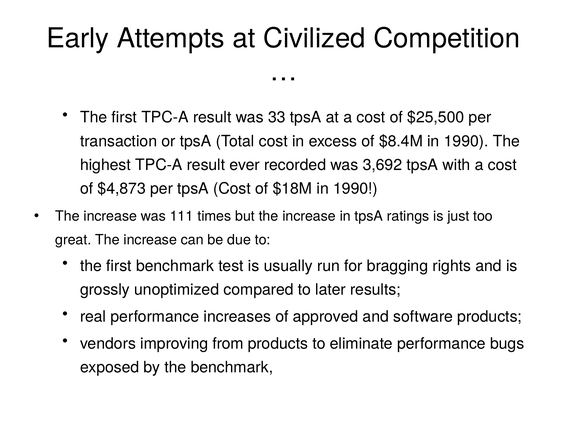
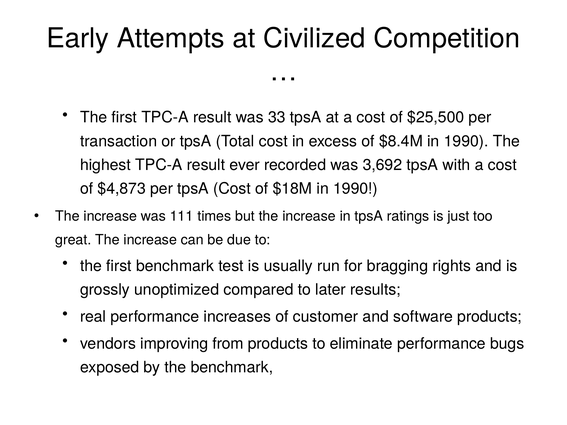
approved: approved -> customer (326, 317)
